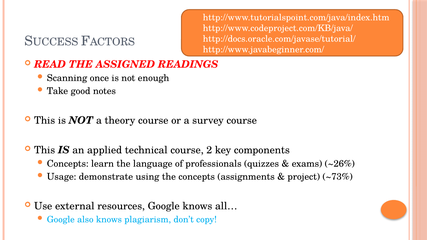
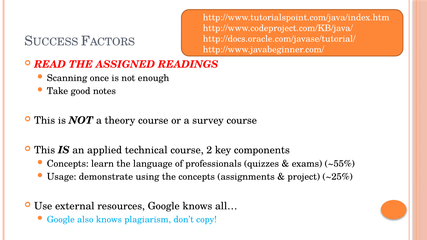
~26%: ~26% -> ~55% (340, 164)
~73%: ~73% -> ~25% (338, 177)
